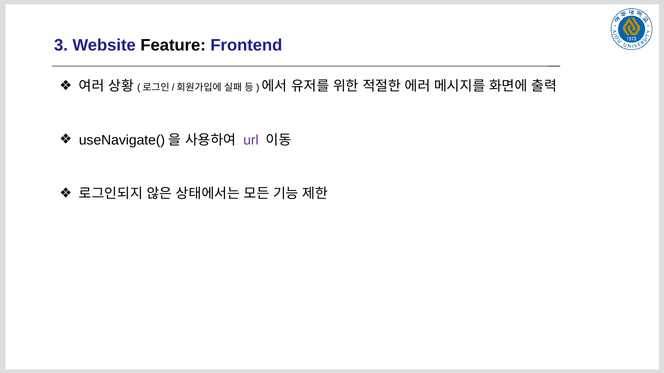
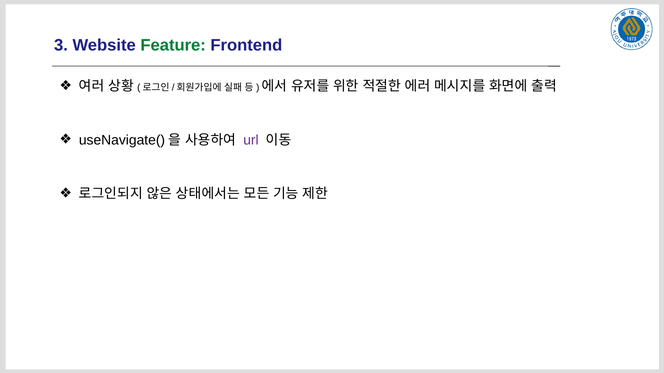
Feature colour: black -> green (173, 45)
